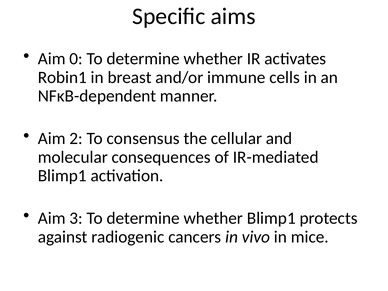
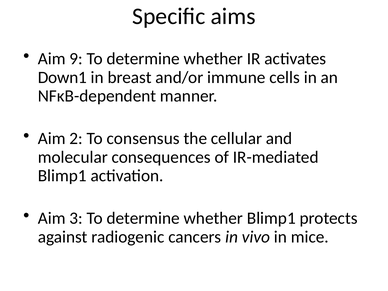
0: 0 -> 9 (76, 59)
Robin1: Robin1 -> Down1 (62, 77)
